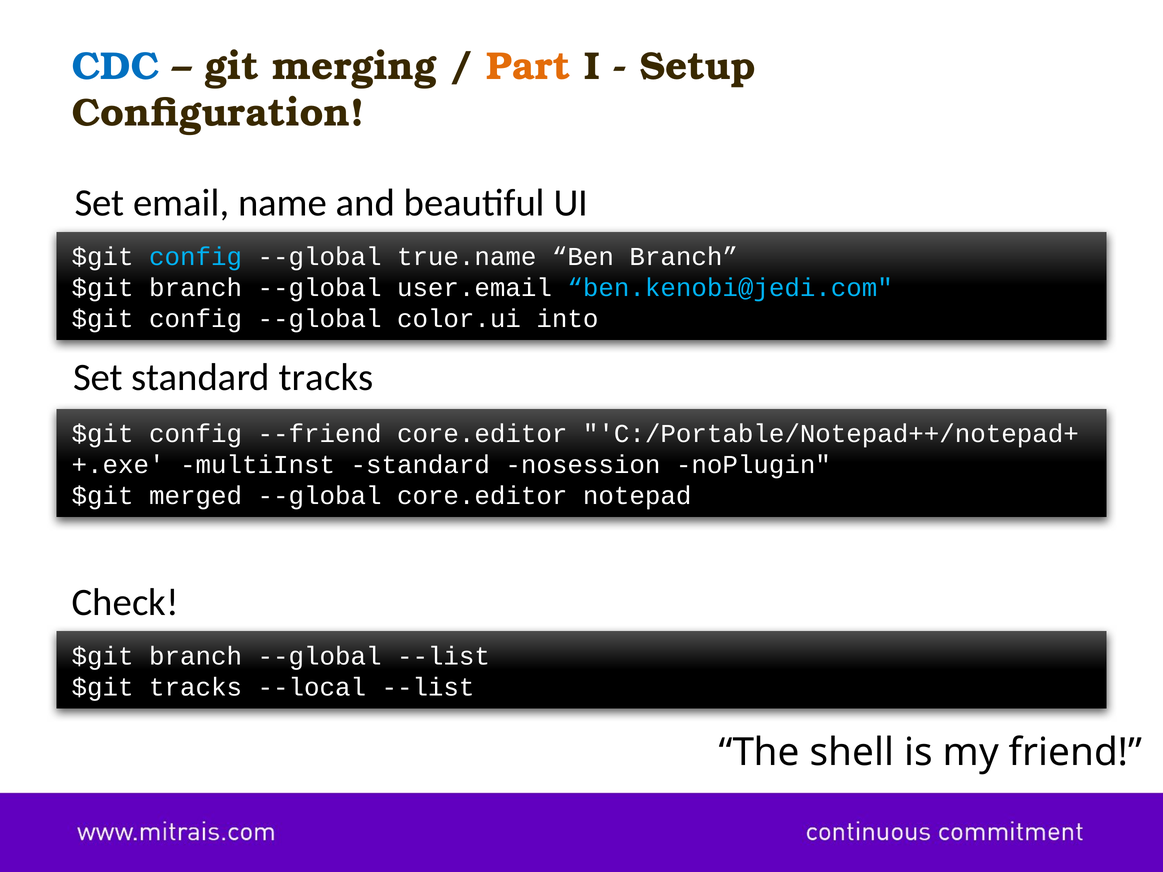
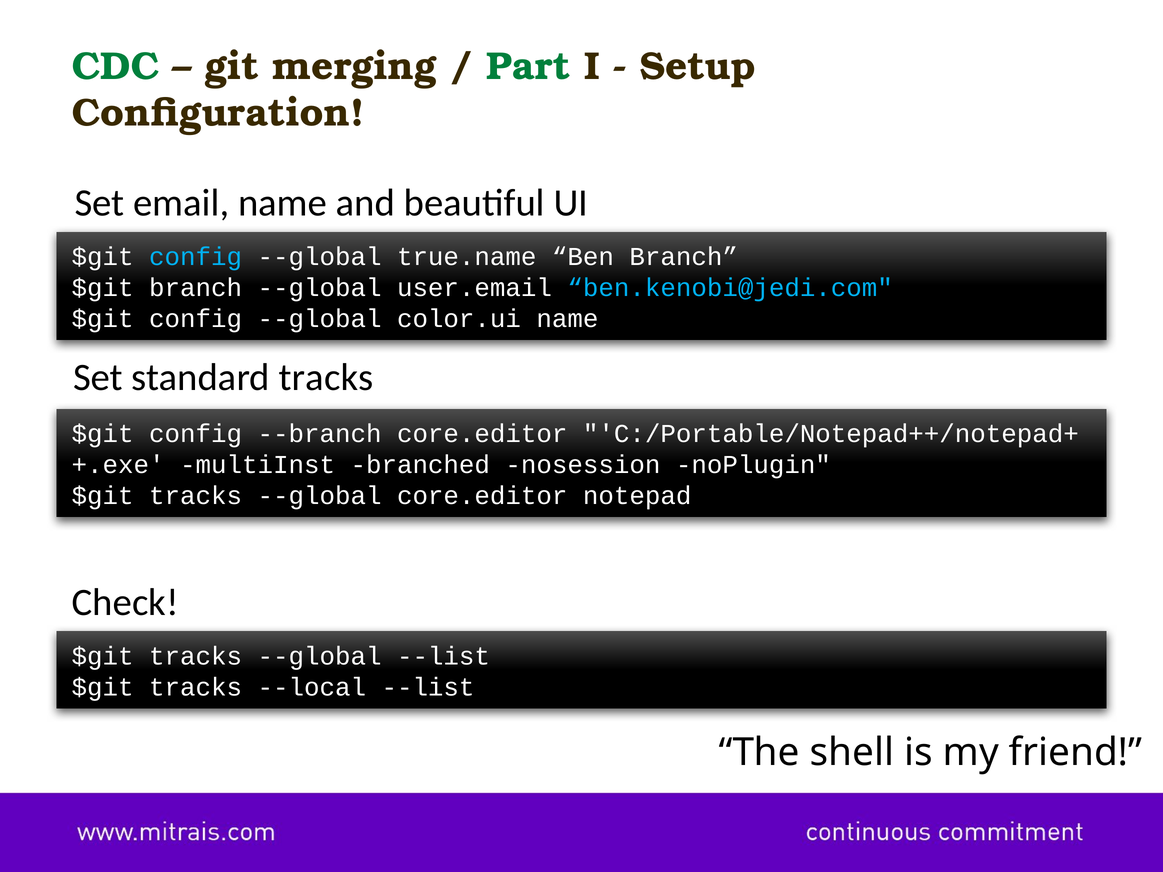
CDC colour: blue -> green (115, 67)
Part colour: orange -> green (529, 67)
color.ui into: into -> name (567, 319)
--friend: --friend -> --branch (320, 434)
multiInst standard: standard -> branched (420, 465)
merged: merged -> tracks (196, 496)
branch: branch -> tracks (196, 656)
